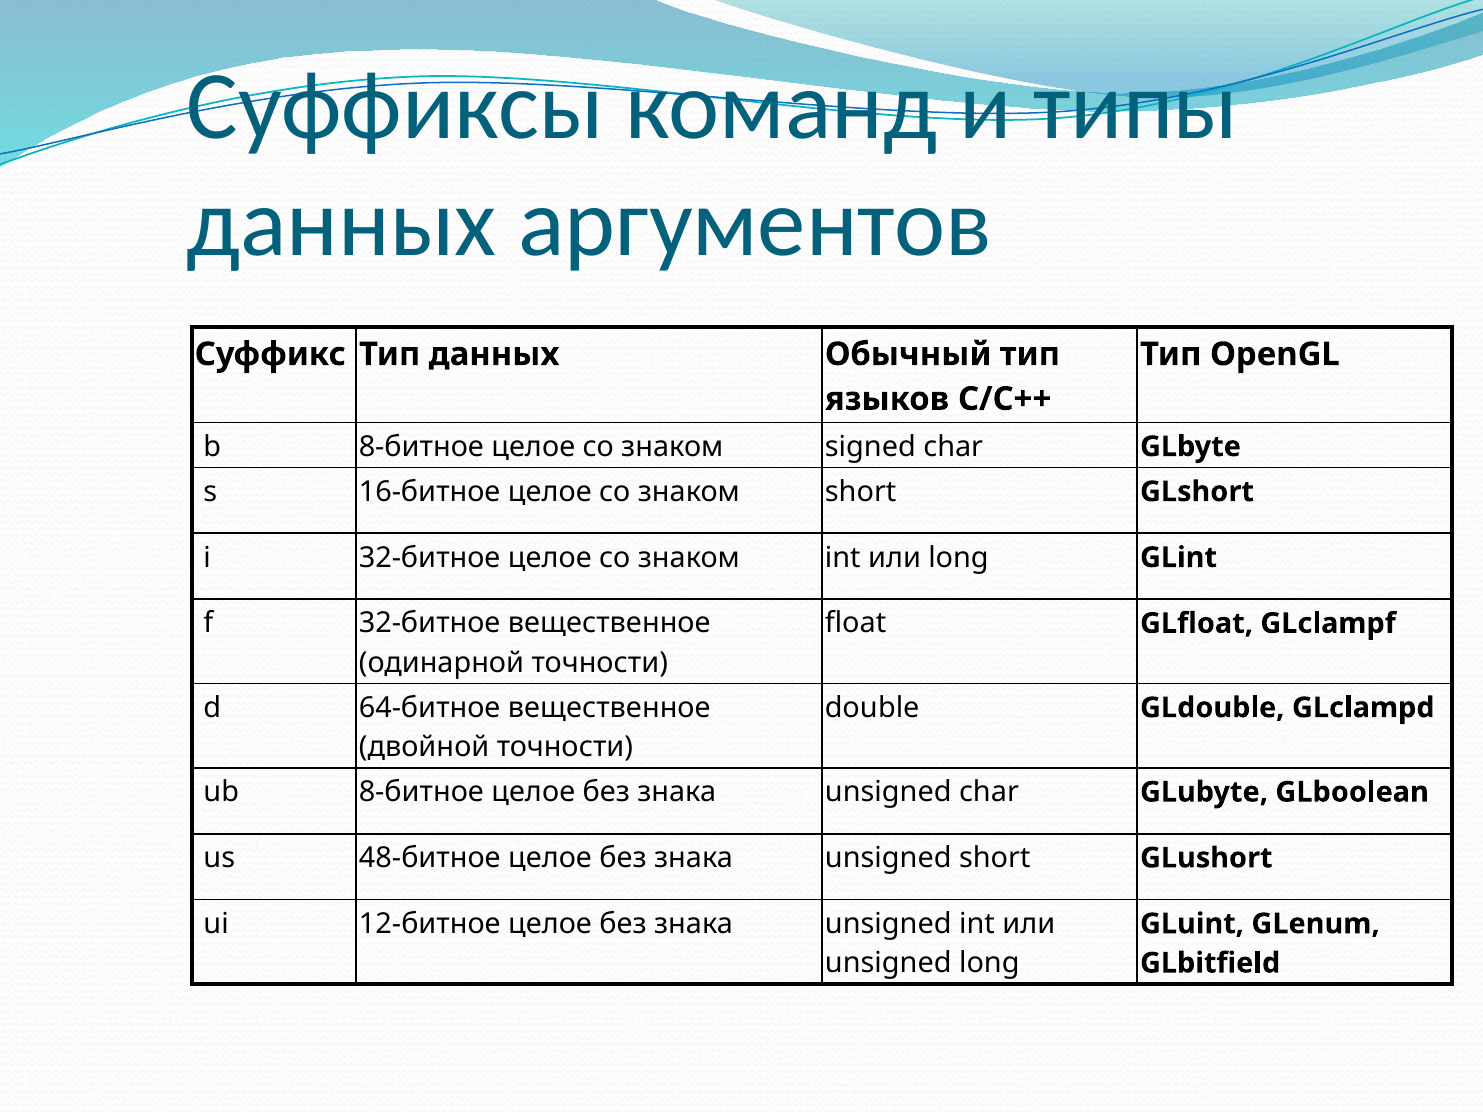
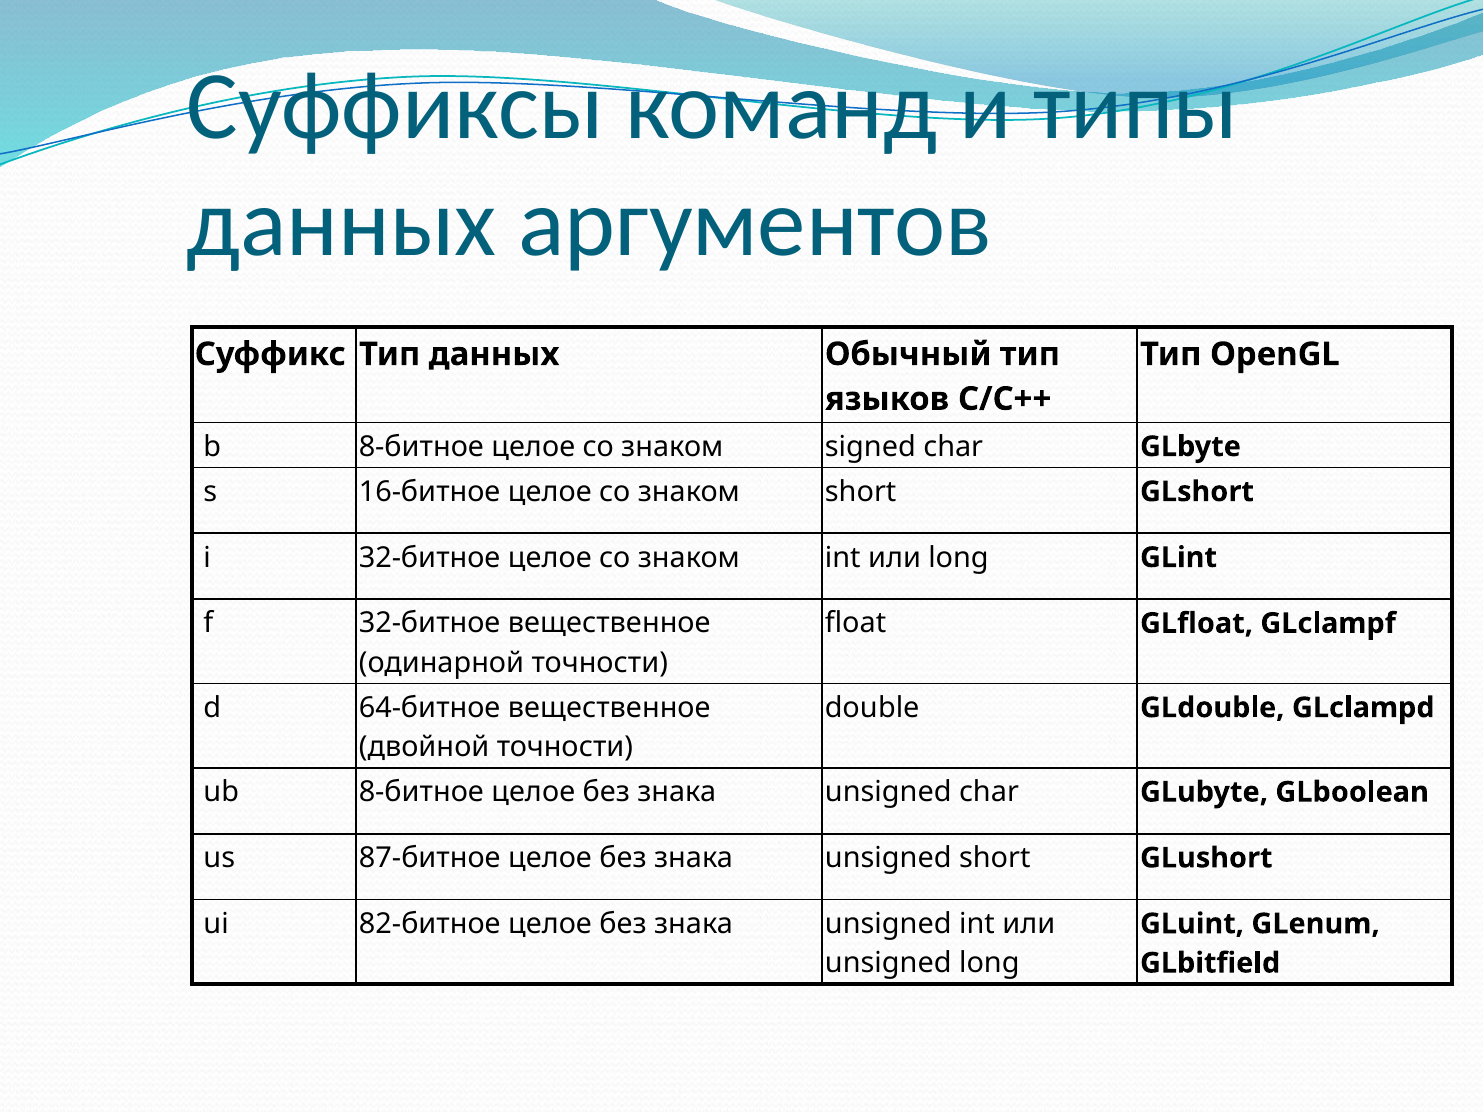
48-битное: 48-битное -> 87-битное (430, 858)
12-битное: 12-битное -> 82-битное (430, 924)
